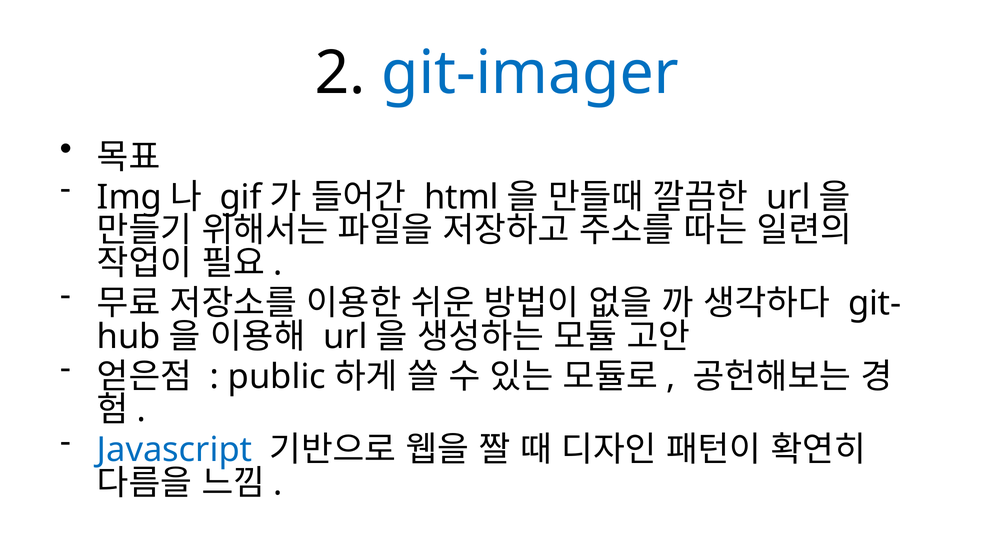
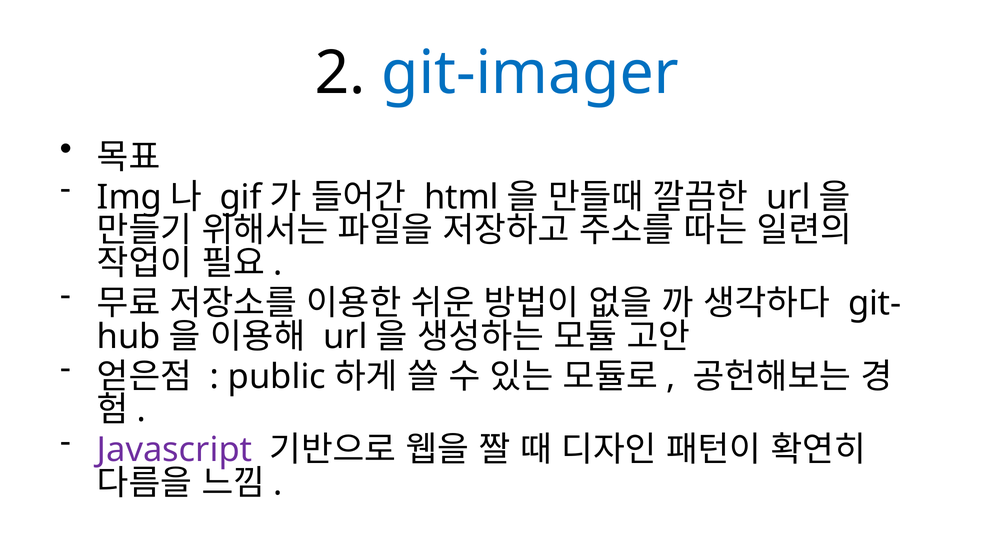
Javascript colour: blue -> purple (175, 450)
